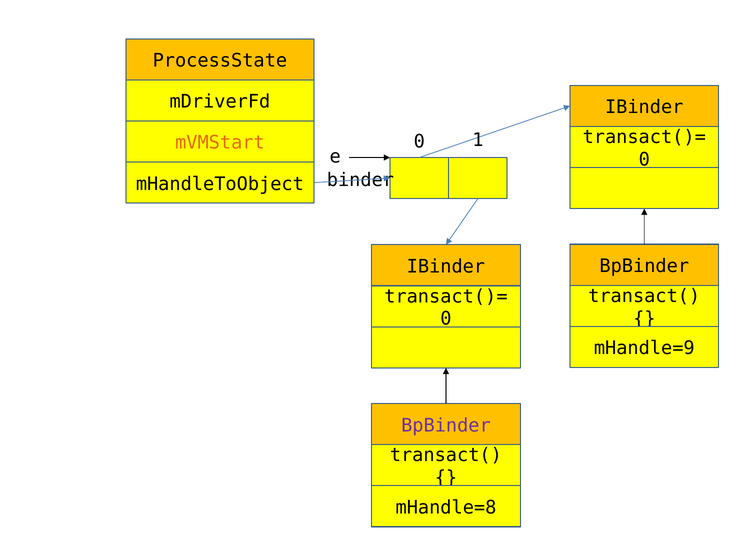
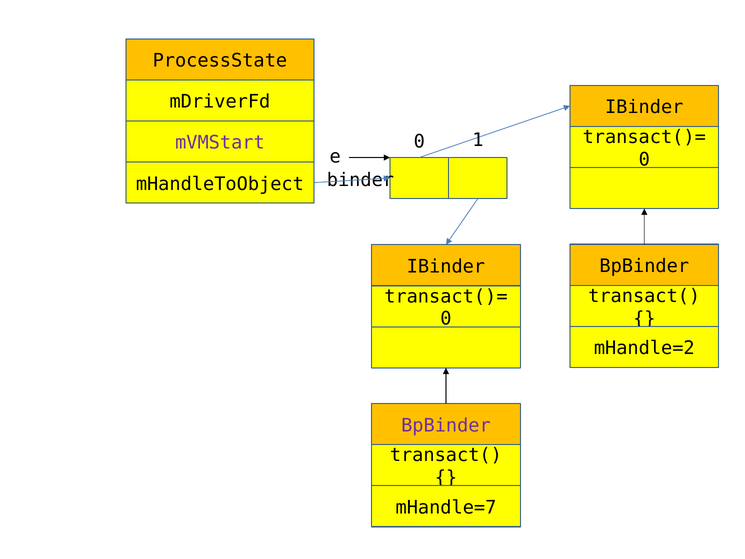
mVMStart colour: orange -> purple (220, 143)
mHandle=9: mHandle=9 -> mHandle=2 (644, 348)
mHandle=8: mHandle=8 -> mHandle=7 (446, 507)
